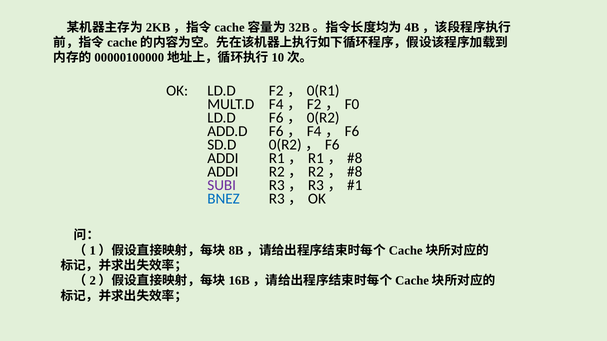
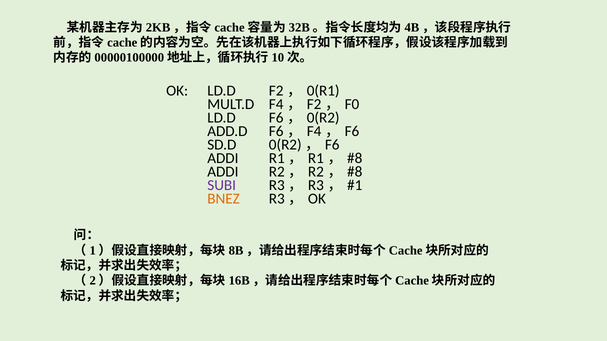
BNEZ colour: blue -> orange (224, 199)
